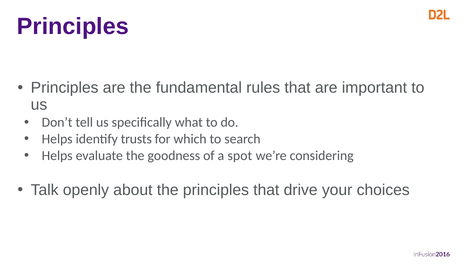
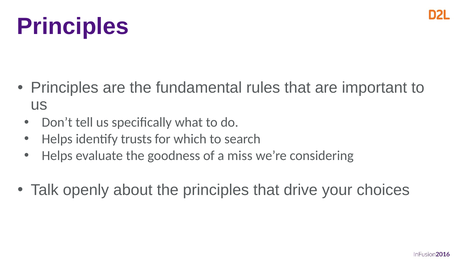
spot: spot -> miss (240, 155)
